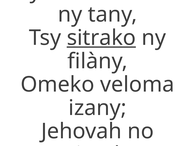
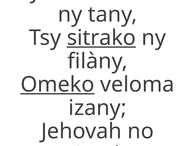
Omeko underline: none -> present (57, 85)
